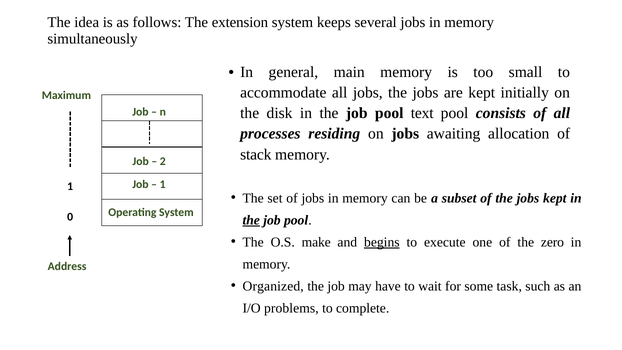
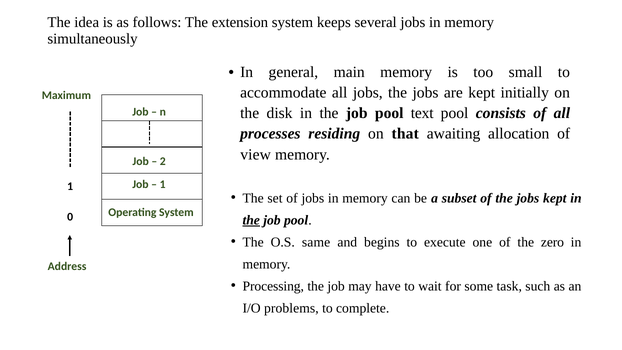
on jobs: jobs -> that (405, 134)
stack: stack -> view (256, 154)
make: make -> same (316, 242)
begins underline: present -> none (382, 242)
Organized: Organized -> Processing (273, 286)
